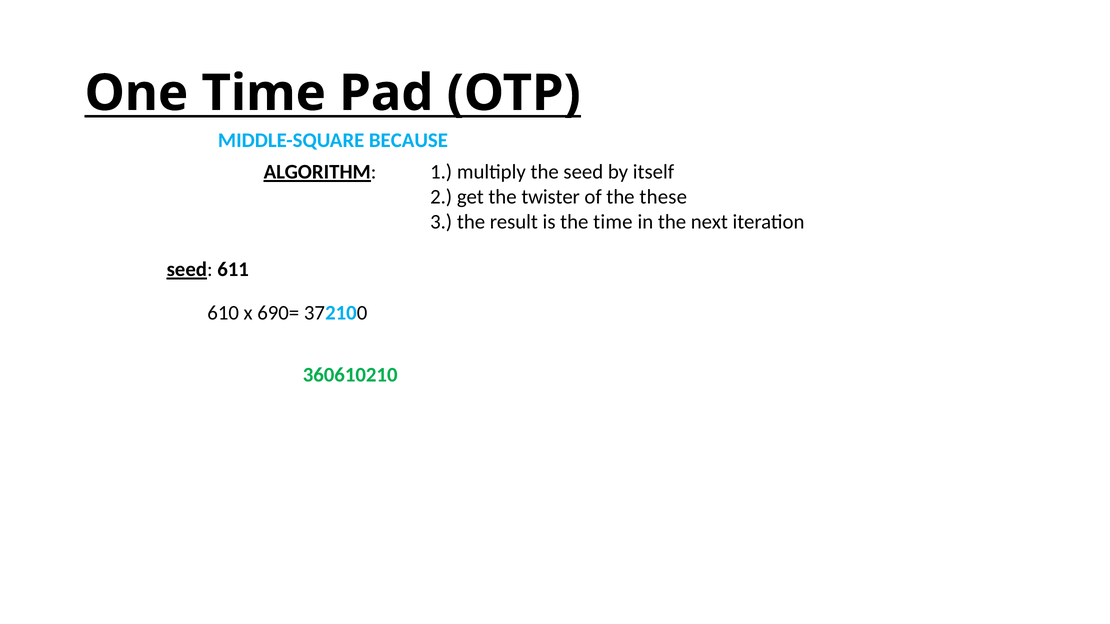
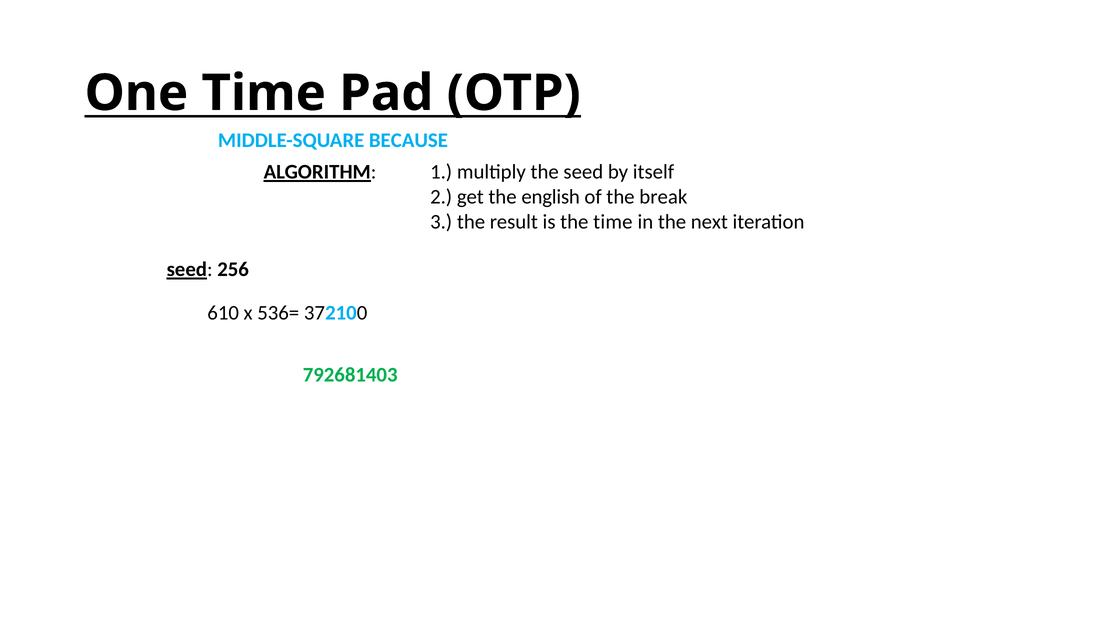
twister: twister -> english (551, 197)
these: these -> break (663, 197)
611: 611 -> 256 (233, 270)
690=: 690= -> 536= (278, 313)
360610210: 360610210 -> 792681403 (350, 375)
